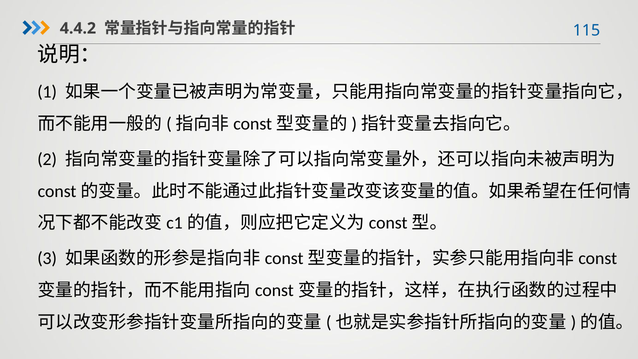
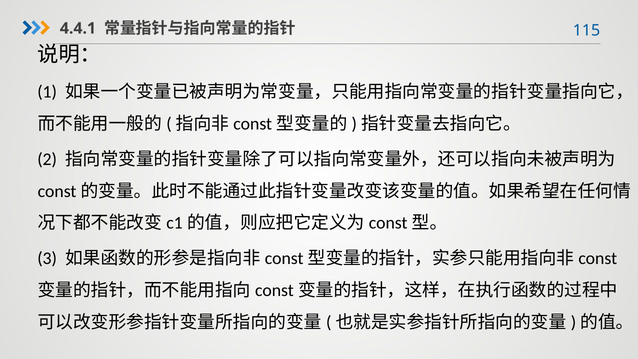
4.4.2: 4.4.2 -> 4.4.1 (78, 28)
